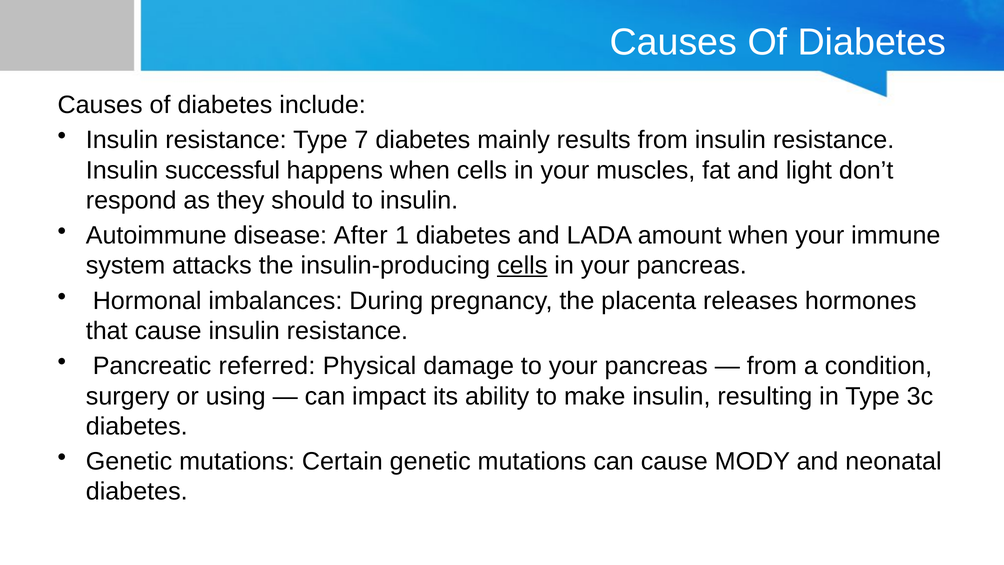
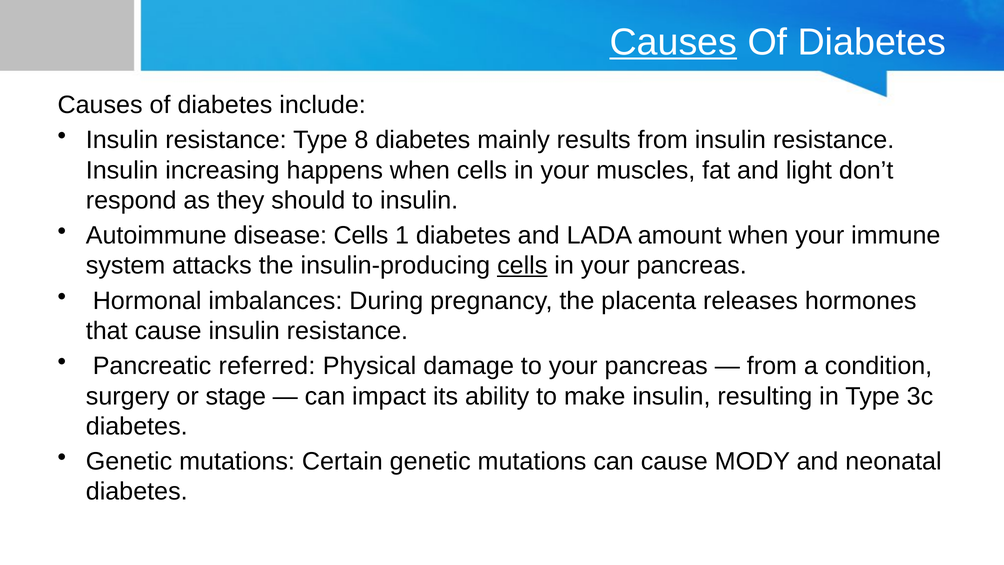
Causes underline: none -> present (673, 42)
7: 7 -> 8 (361, 140)
successful: successful -> increasing (222, 170)
disease After: After -> Cells (361, 235)
using: using -> stage (236, 396)
